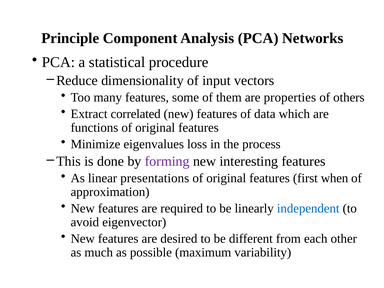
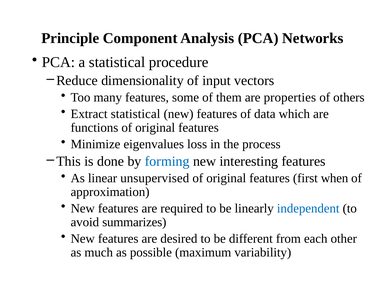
Extract correlated: correlated -> statistical (136, 114)
forming colour: purple -> blue (167, 161)
presentations: presentations -> unsupervised (155, 178)
eigenvector: eigenvector -> summarizes (134, 222)
